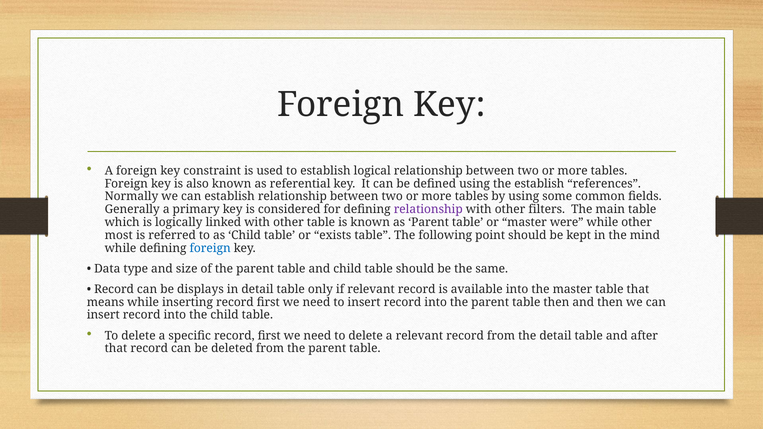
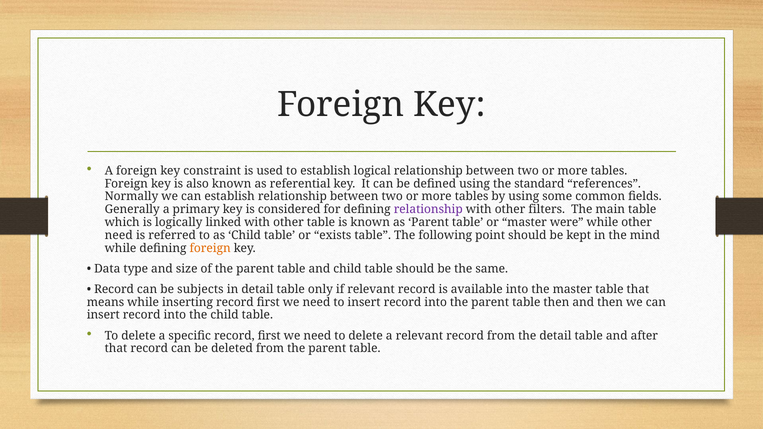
the establish: establish -> standard (539, 184)
most: most -> need (119, 235)
foreign colour: blue -> orange (210, 248)
displays: displays -> subjects (200, 289)
